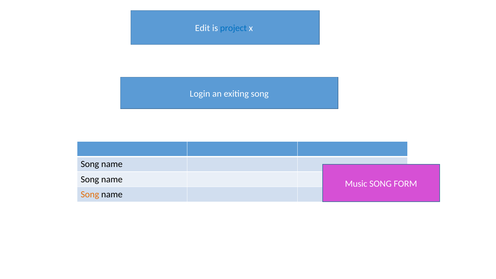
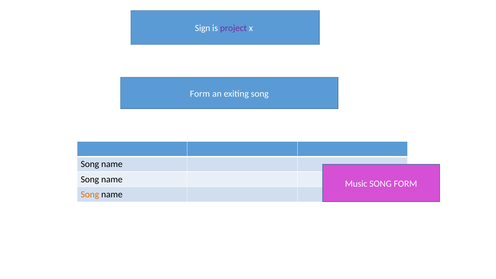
Edit: Edit -> Sign (203, 28)
project colour: blue -> purple (233, 28)
Login: Login -> Form (200, 94)
